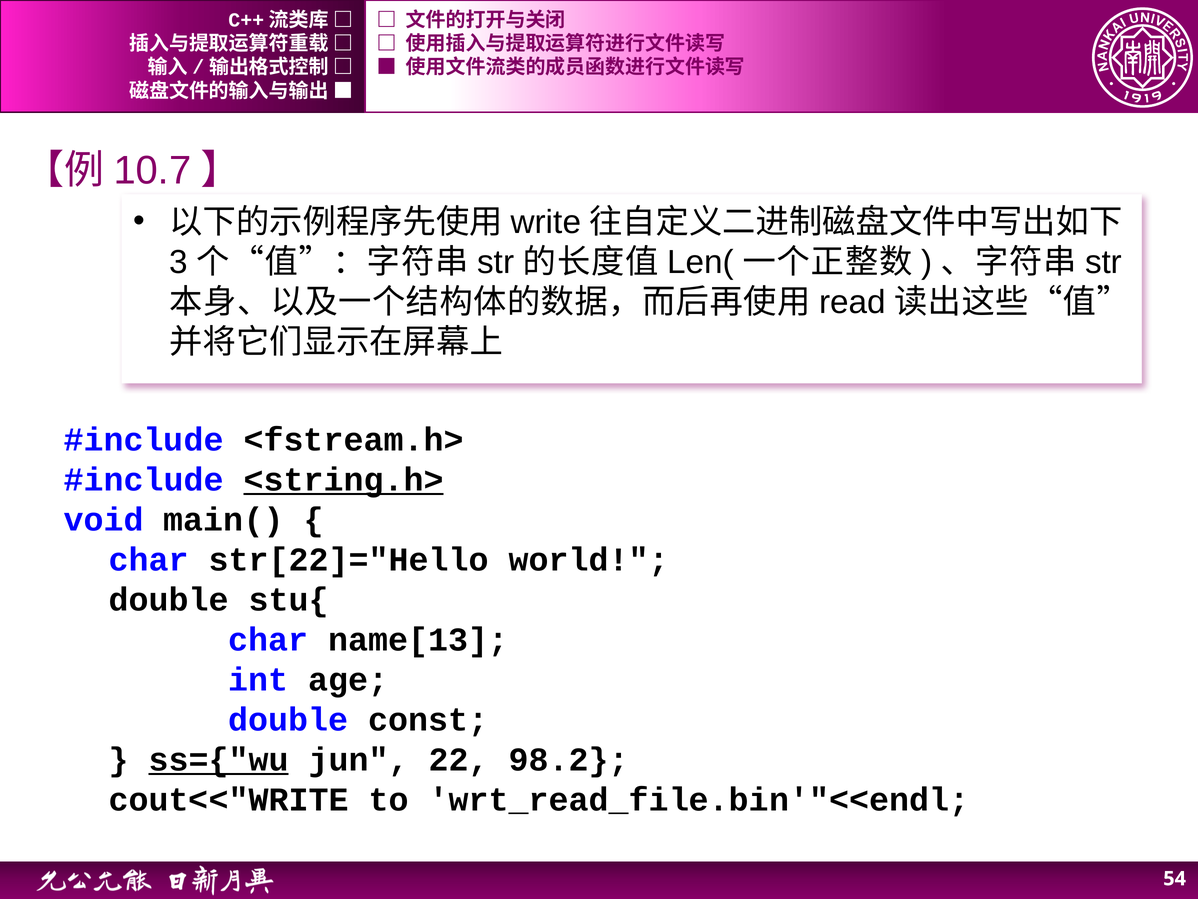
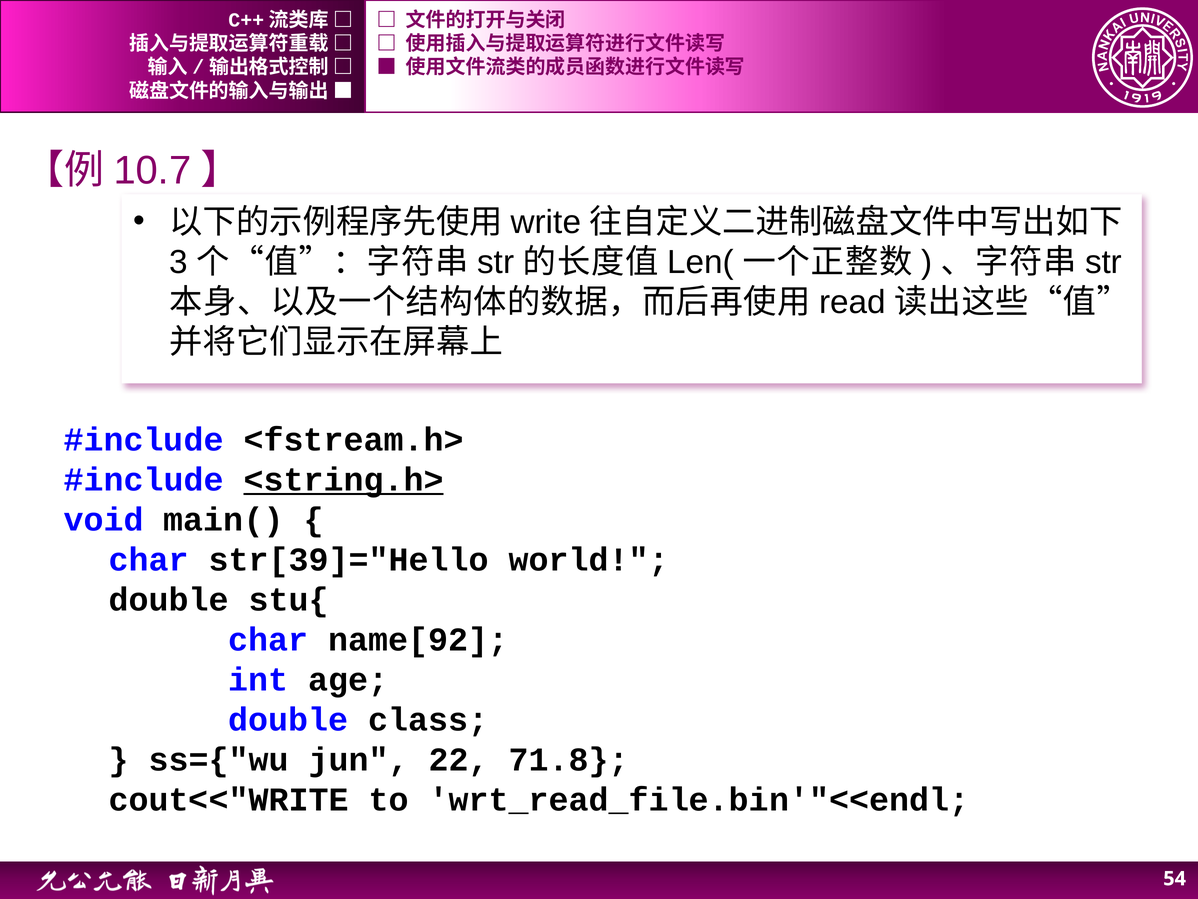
str[22]="Hello: str[22]="Hello -> str[39]="Hello (349, 560)
name[13: name[13 -> name[92 (418, 639)
const: const -> class (428, 719)
ss={"wu underline: present -> none (219, 759)
98.2: 98.2 -> 71.8 (569, 759)
